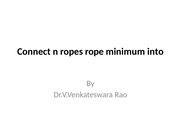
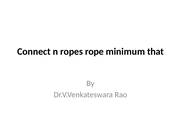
into: into -> that (156, 52)
